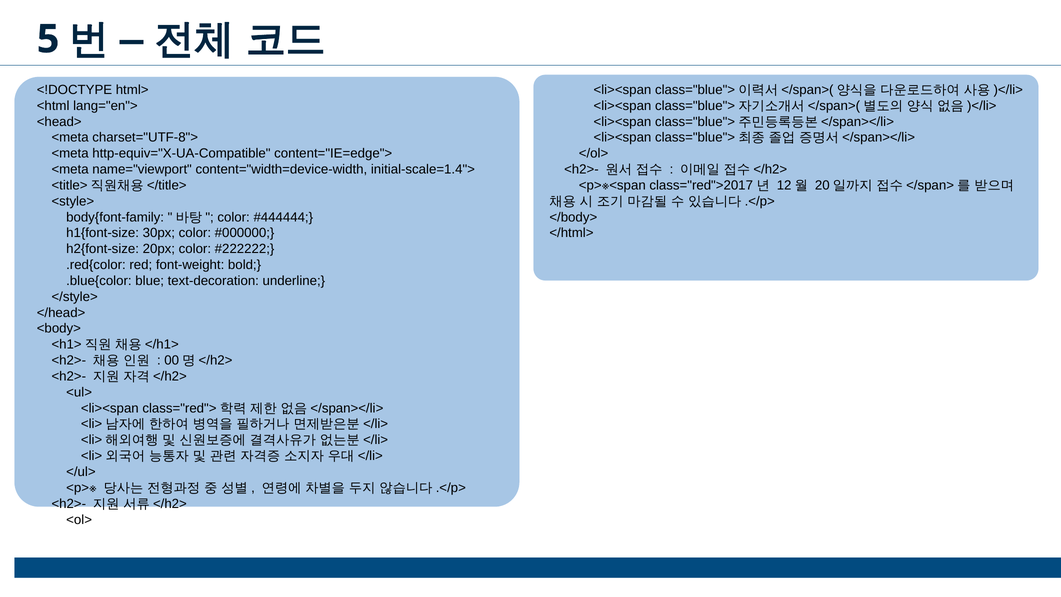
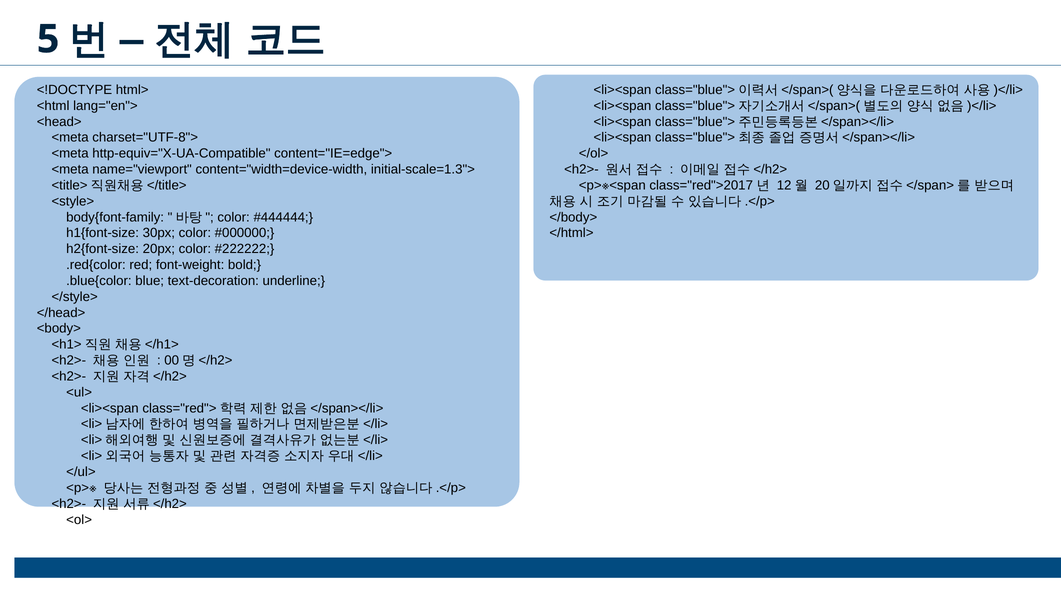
initial-scale=1.4">: initial-scale=1.4"> -> initial-scale=1.3"> (423, 169)
